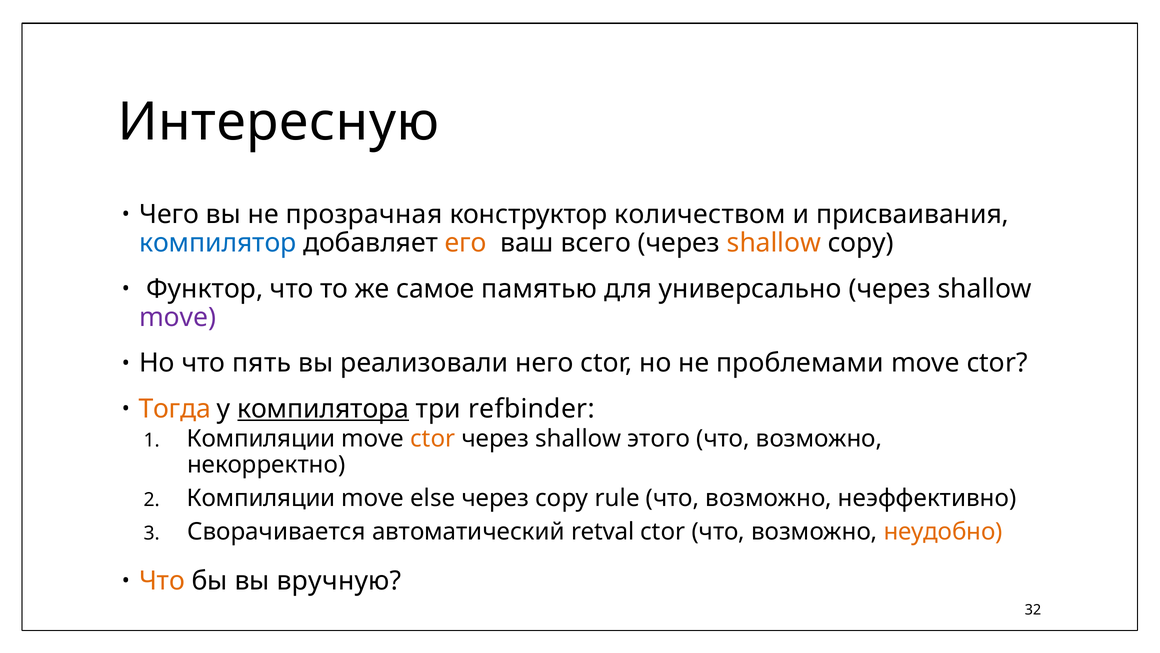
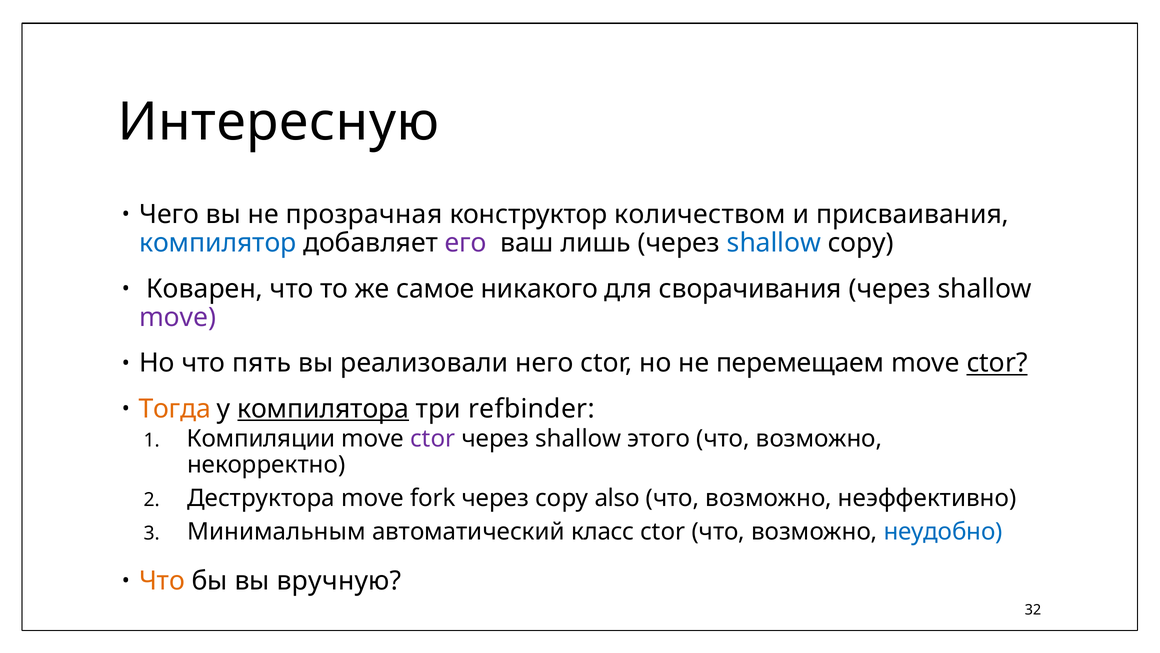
его colour: orange -> purple (466, 243)
всего: всего -> лишь (596, 243)
shallow colour: orange -> blue (774, 243)
Функтор: Функтор -> Коварен (205, 289)
памятью: памятью -> никакого (540, 289)
универсально: универсально -> сворачивания (750, 289)
проблемами: проблемами -> перемещаем (800, 363)
ctor underline: none -> present (997, 363)
ctor colour: orange -> purple (433, 438)
Компиляции: Компиляции -> Деструктора (261, 498)
else: else -> fork (433, 498)
rule: rule -> also (617, 498)
Сворачивается: Сворачивается -> Минимальным (276, 531)
retval: retval -> класс (603, 531)
неудобно colour: orange -> blue (943, 531)
